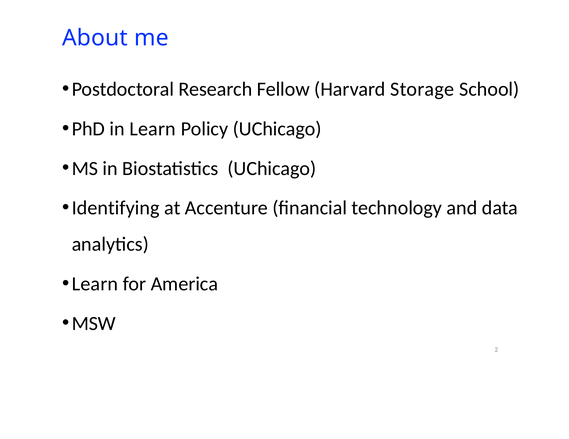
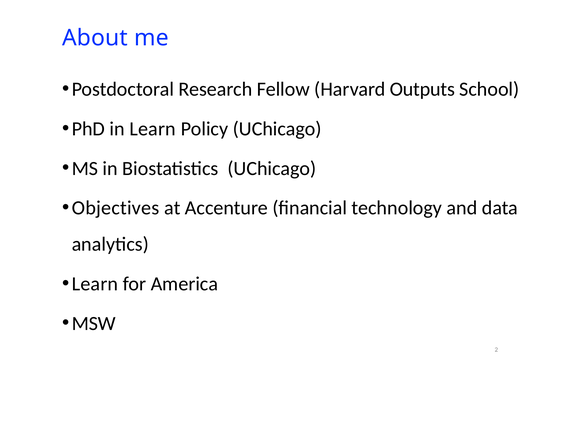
Storage: Storage -> Outputs (422, 89)
Identifying: Identifying -> Objectives (116, 208)
